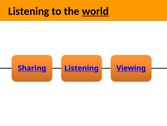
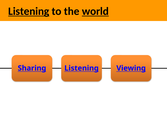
Listening underline: none -> present (29, 11)
